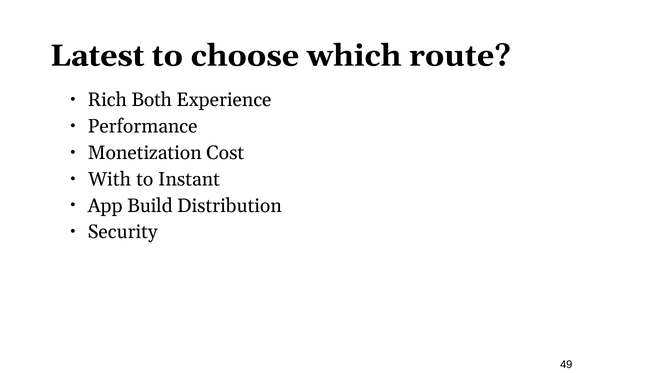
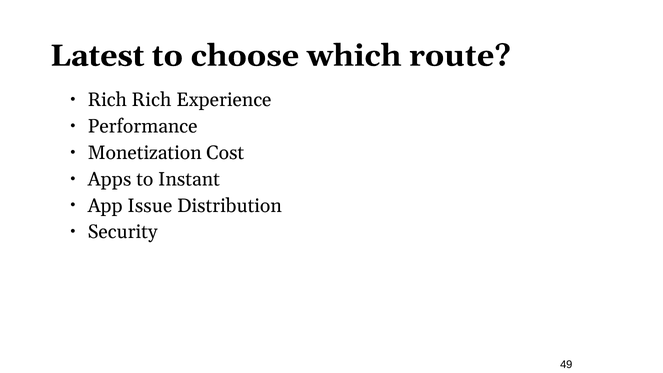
Rich Both: Both -> Rich (152, 100)
With: With -> Apps (110, 179)
Build: Build -> Issue (150, 206)
